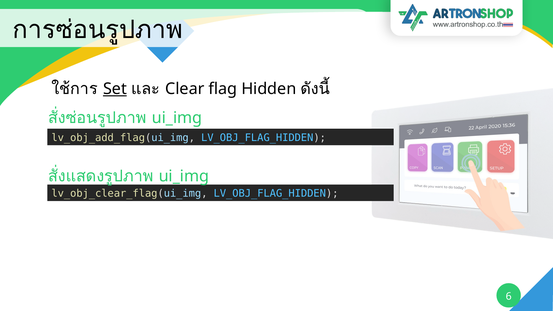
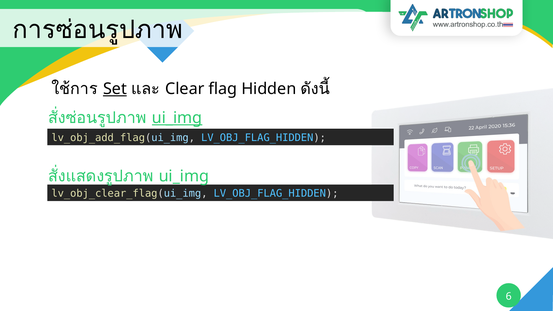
ui_img underline: none -> present (177, 118)
